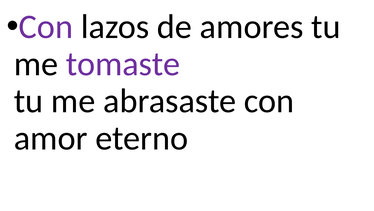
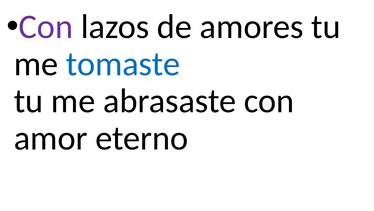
tomaste colour: purple -> blue (123, 64)
